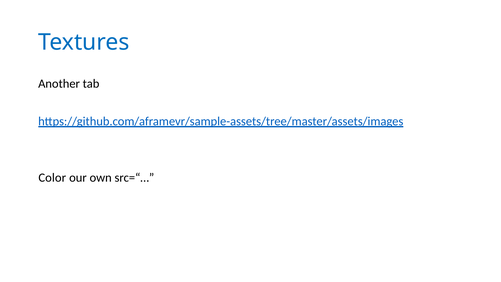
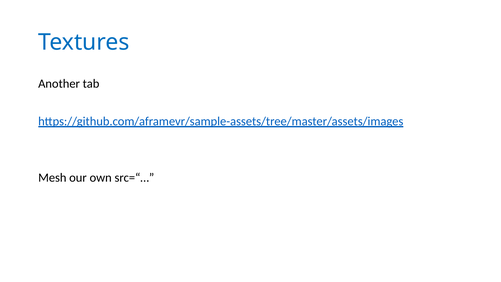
Color: Color -> Mesh (52, 178)
